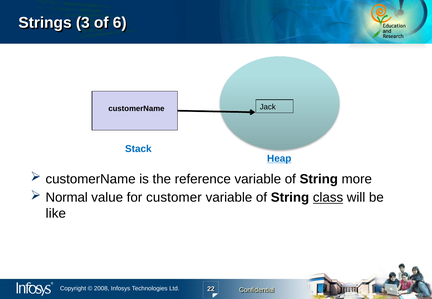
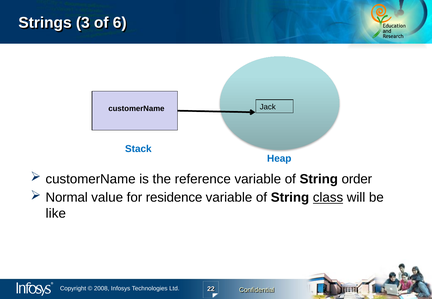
Heap underline: present -> none (279, 159)
more: more -> order (357, 179)
customer: customer -> residence (174, 198)
